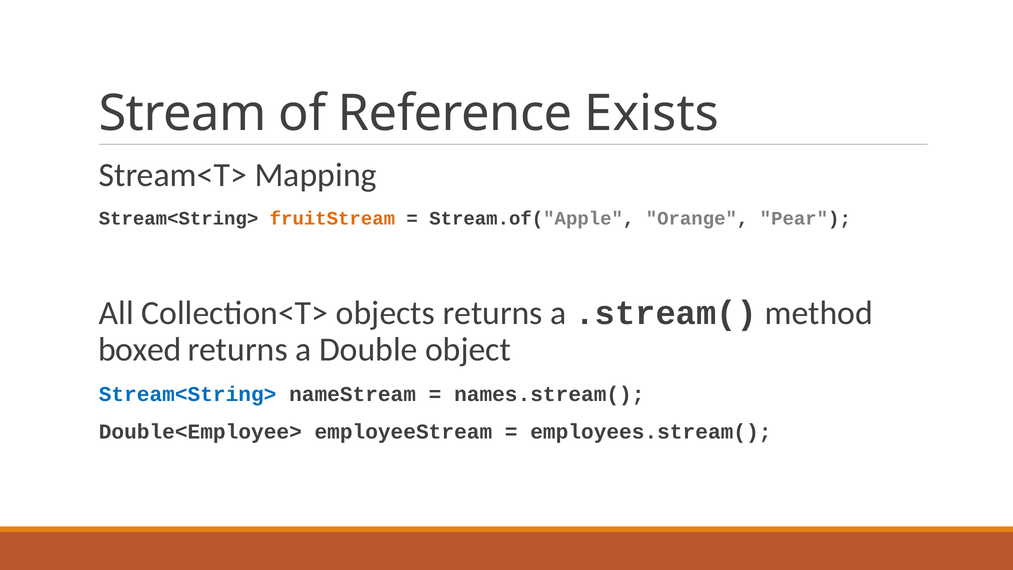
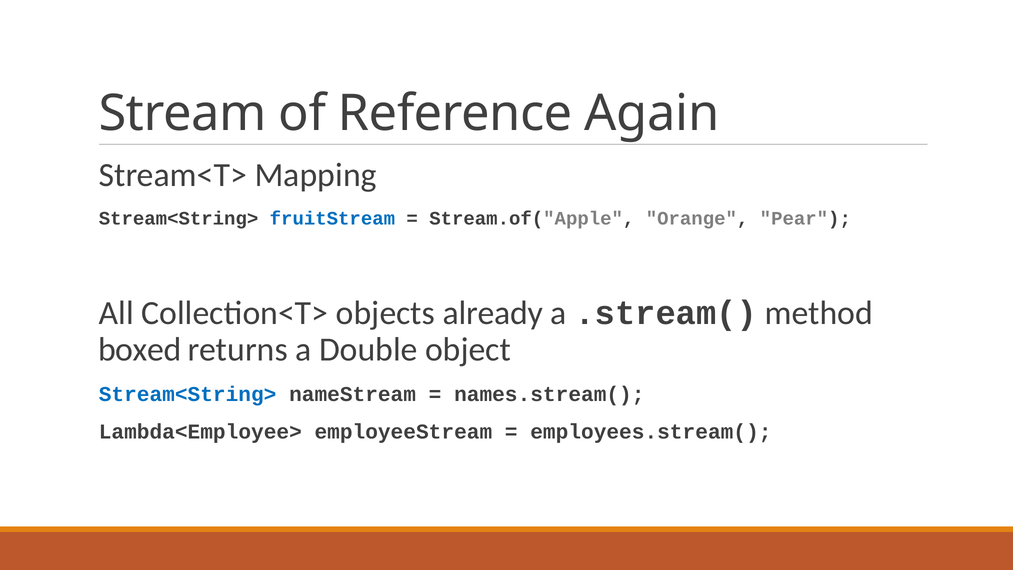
Exists: Exists -> Again (652, 113)
fruitStream colour: orange -> blue (332, 219)
objects returns: returns -> already (493, 313)
Double<Employee>: Double<Employee> -> Lambda<Employee> (200, 432)
